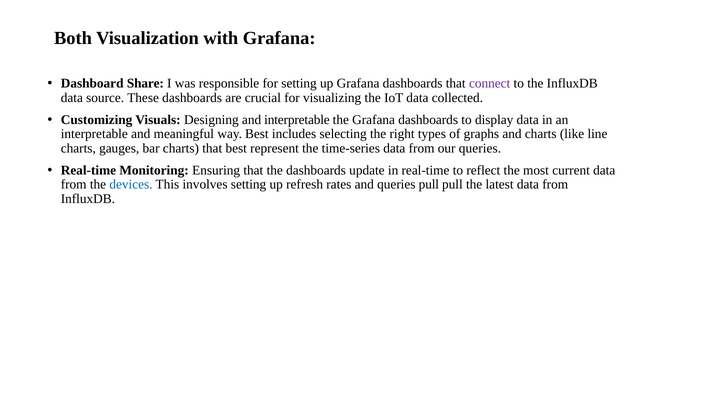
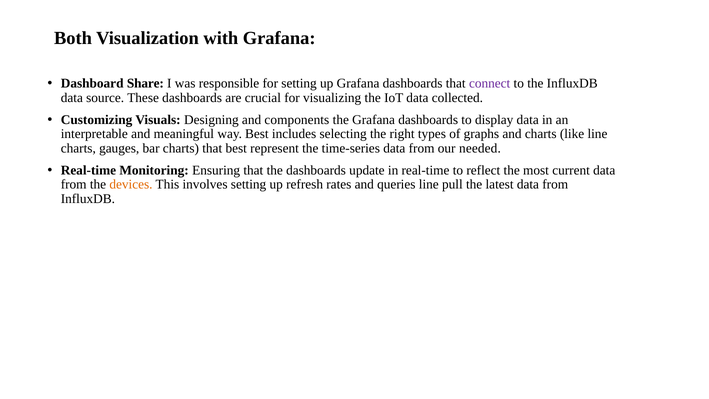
and interpretable: interpretable -> components (297, 120)
our queries: queries -> needed (480, 148)
devices colour: blue -> orange (131, 184)
queries pull: pull -> line (429, 184)
